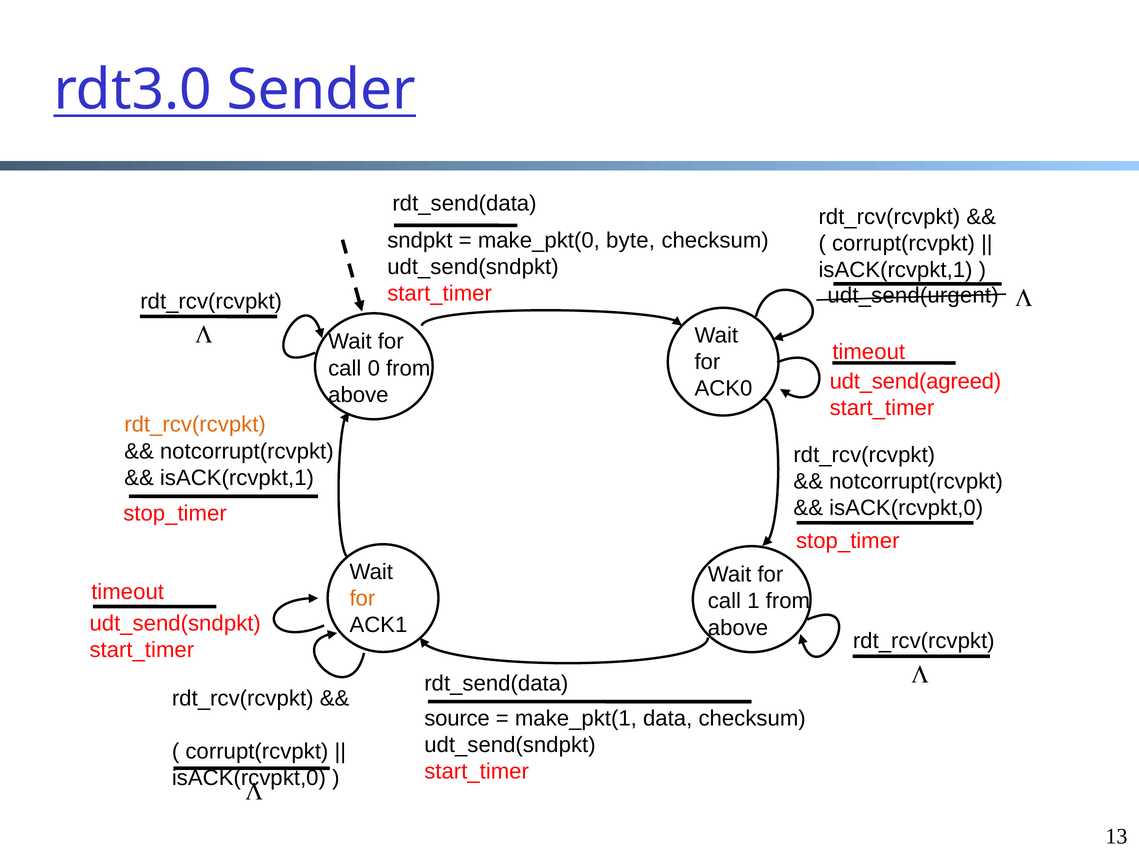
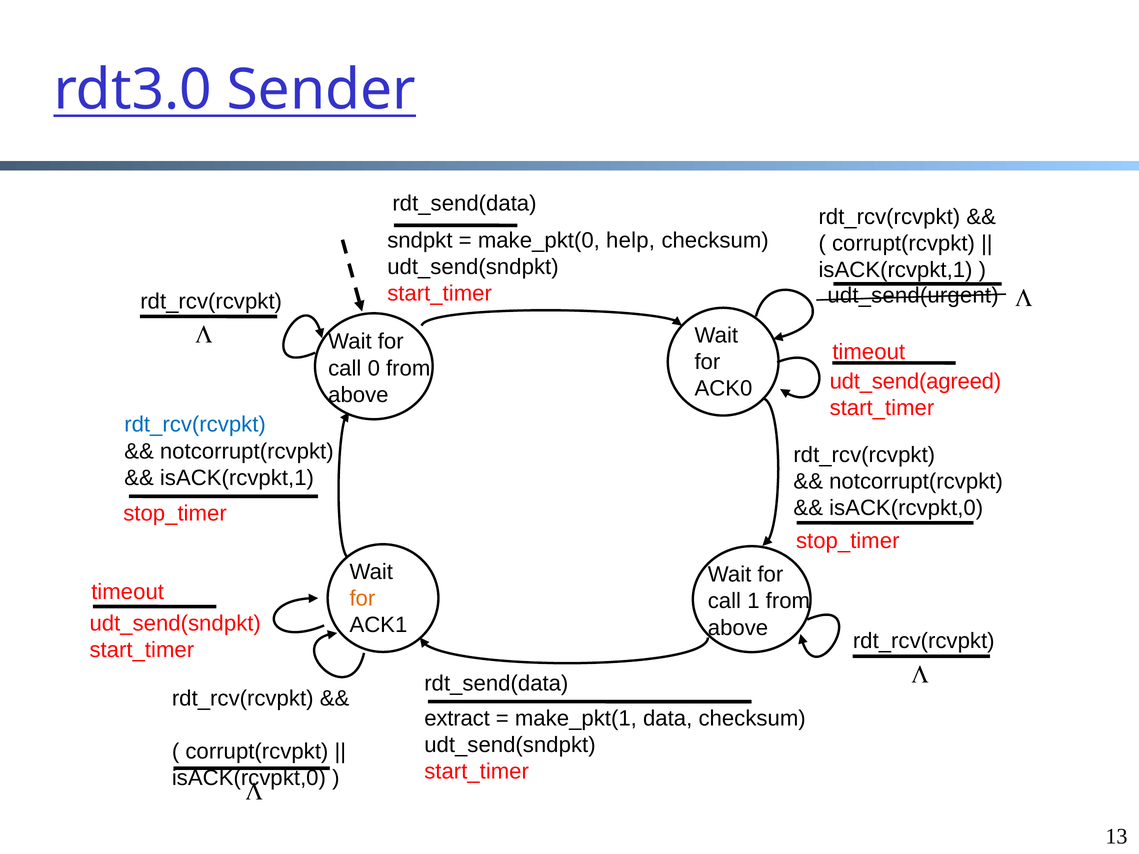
byte: byte -> help (631, 240)
rdt_rcv(rcvpkt colour: orange -> blue (195, 425)
source: source -> extract (457, 719)
